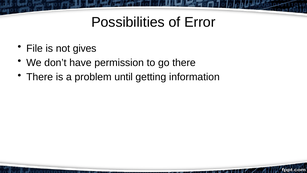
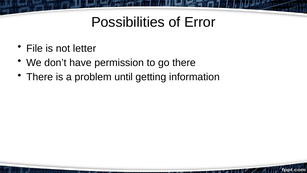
gives: gives -> letter (84, 48)
